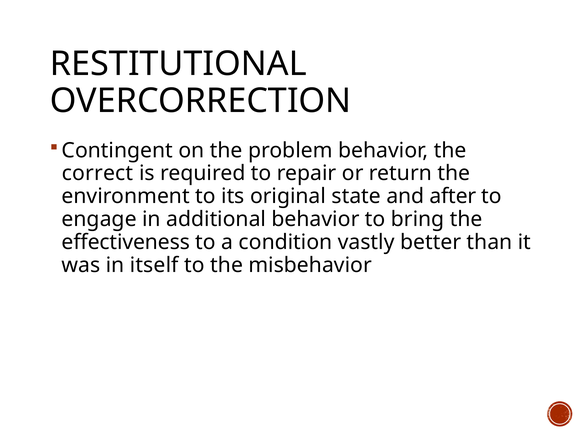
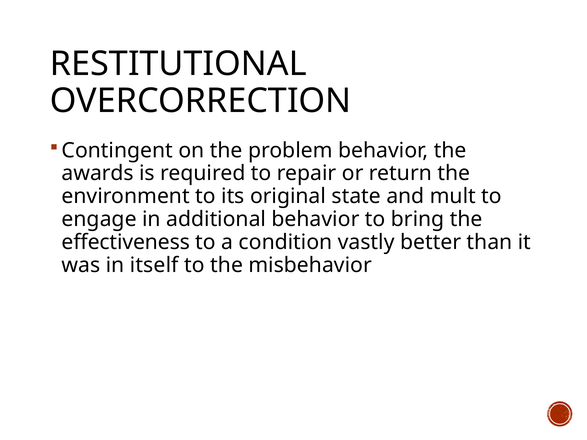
correct: correct -> awards (98, 173)
after: after -> mult (453, 196)
